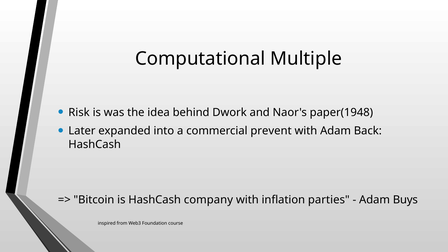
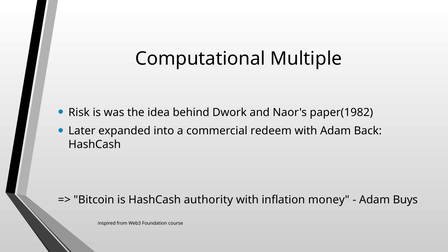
paper(1948: paper(1948 -> paper(1982 (341, 112)
prevent: prevent -> redeem (271, 131)
company: company -> authority (208, 200)
parties: parties -> money (329, 200)
